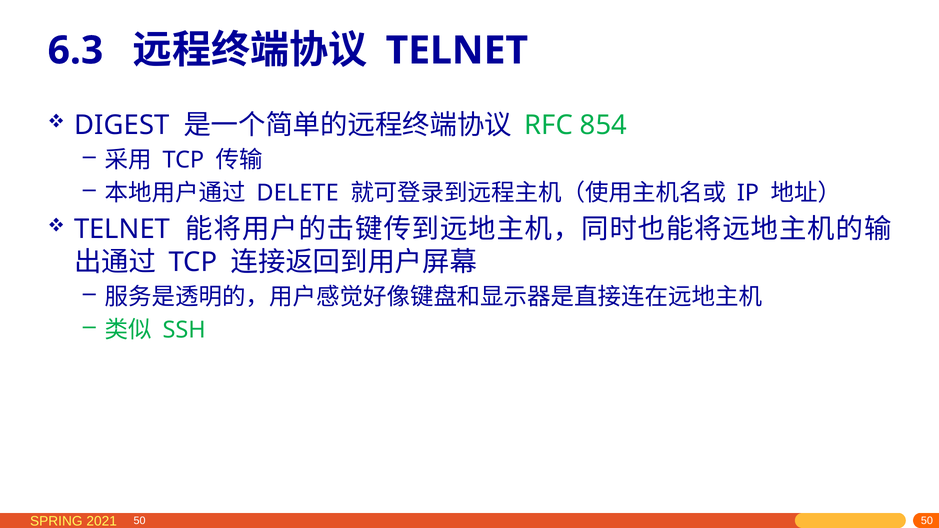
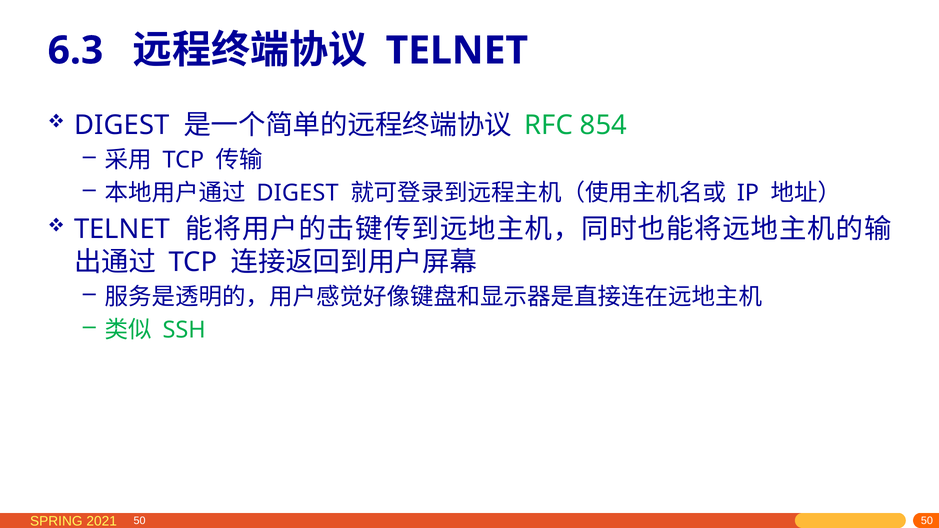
DELETE: DELETE -> DIGEST (298, 193)
